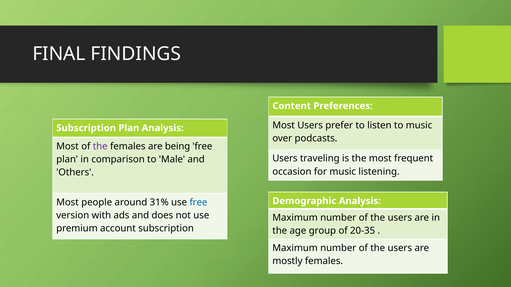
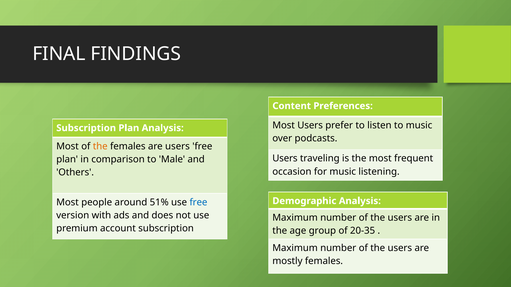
the colour: purple -> orange (100, 147)
are being: being -> users (177, 147)
31%: 31% -> 51% (159, 203)
